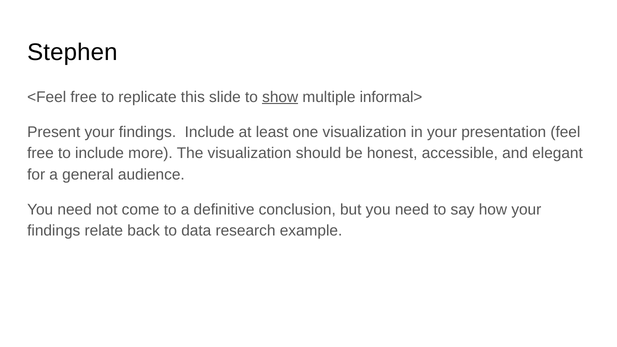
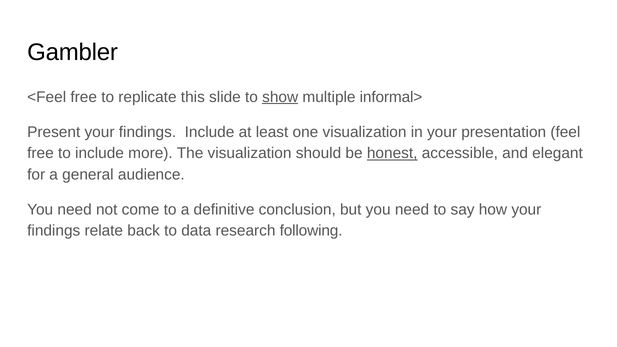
Stephen: Stephen -> Gambler (73, 52)
honest underline: none -> present (392, 153)
example: example -> following (311, 231)
